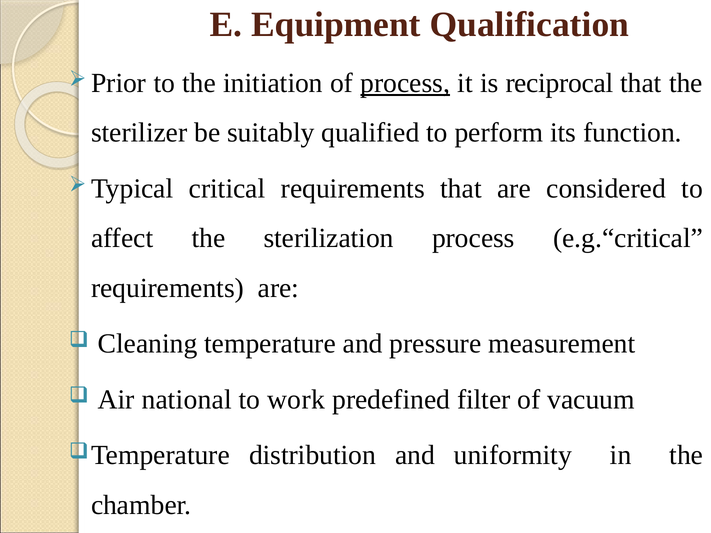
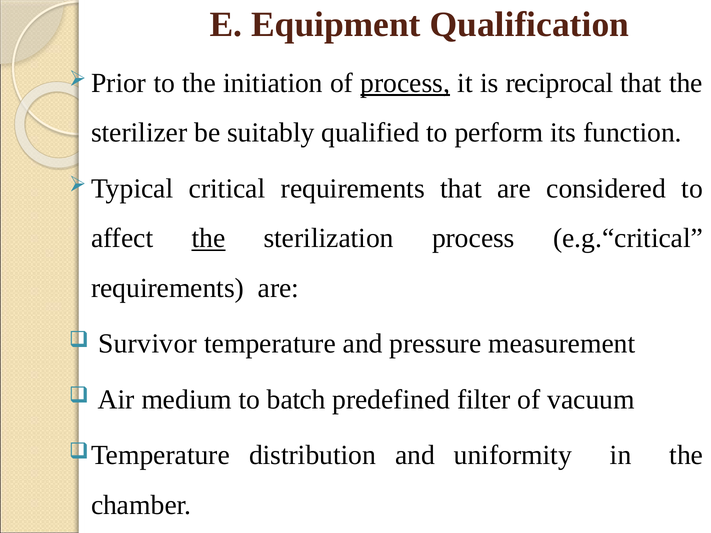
the underline: none -> present (208, 238)
Cleaning: Cleaning -> Survivor (148, 344)
national: national -> medium (187, 400)
work: work -> batch (296, 400)
